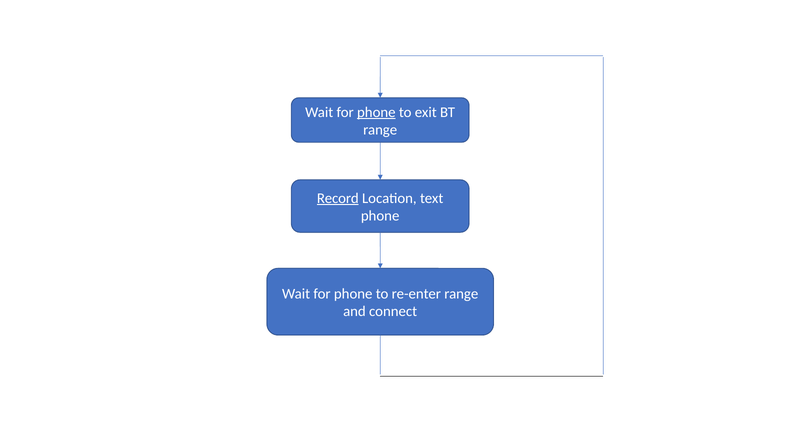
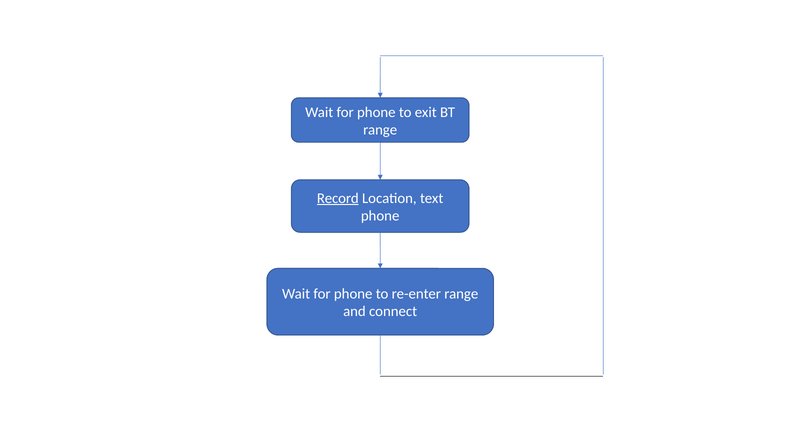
phone underline: present -> none (376, 112)
